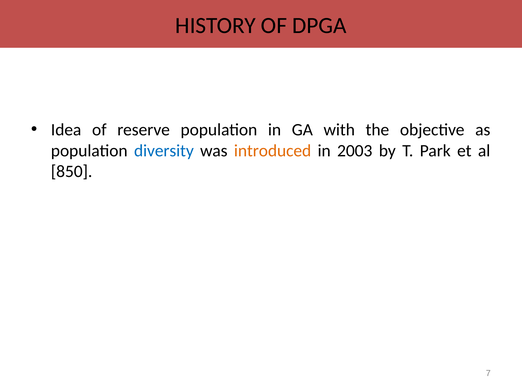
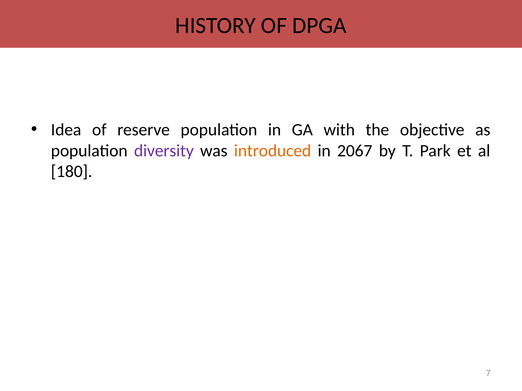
diversity colour: blue -> purple (164, 151)
2003: 2003 -> 2067 (355, 151)
850: 850 -> 180 (72, 172)
